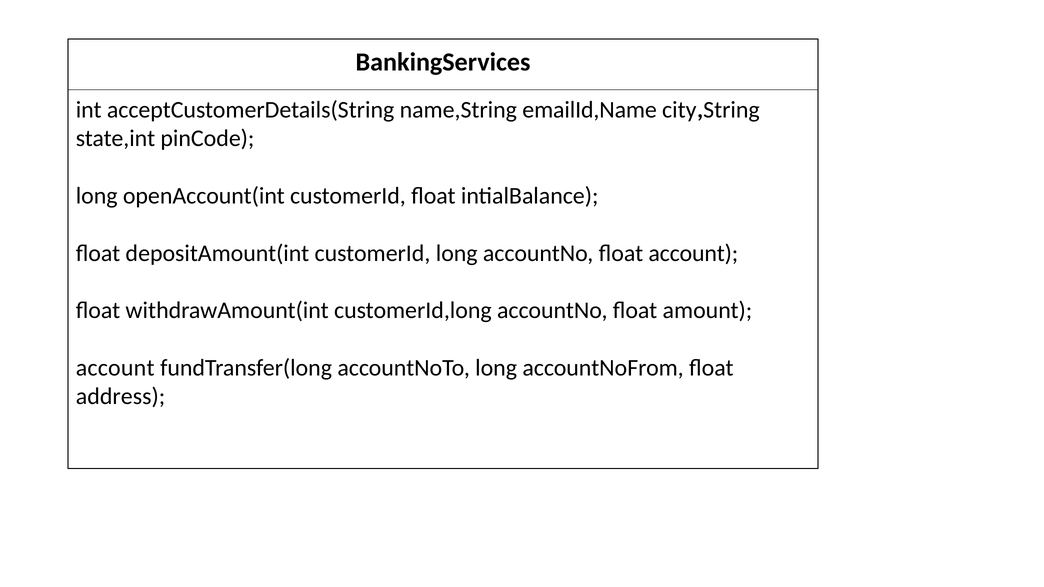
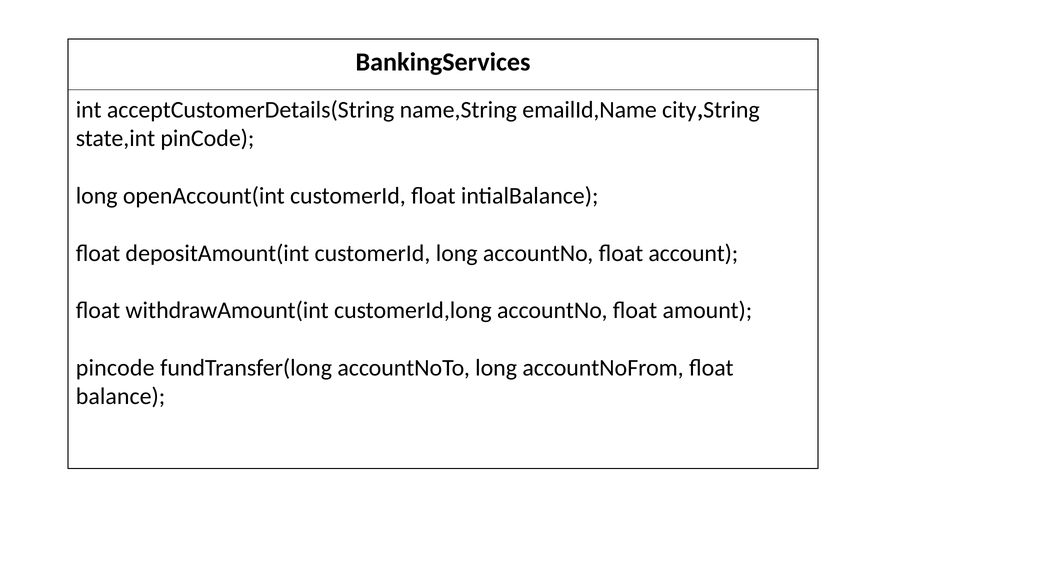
account: account -> pincode (115, 368)
address: address -> balance (121, 397)
